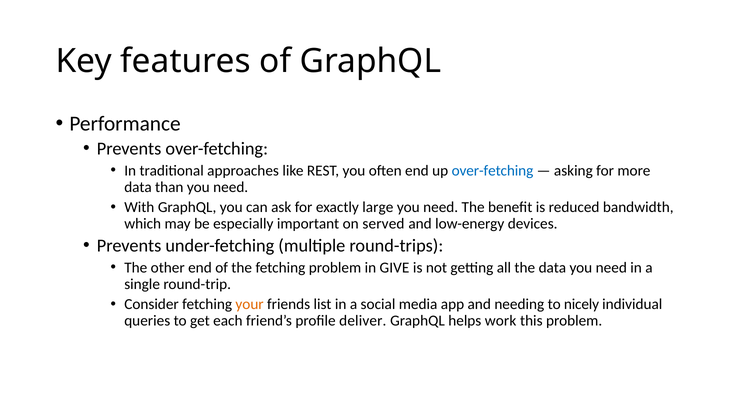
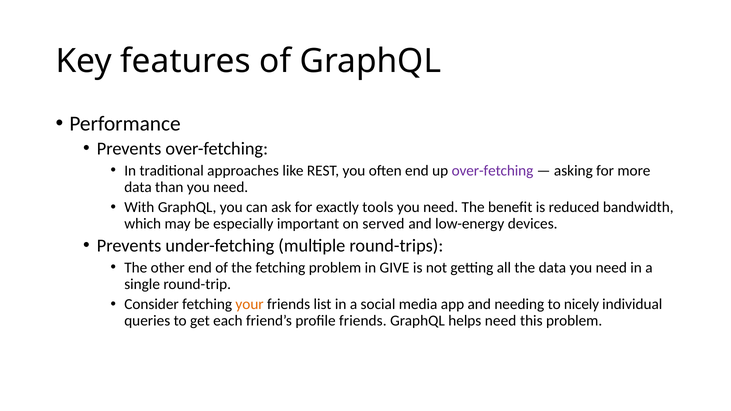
over-fetching colour: blue -> purple (492, 171)
large: large -> tools (378, 207)
profile deliver: deliver -> friends (363, 321)
helps work: work -> need (501, 321)
